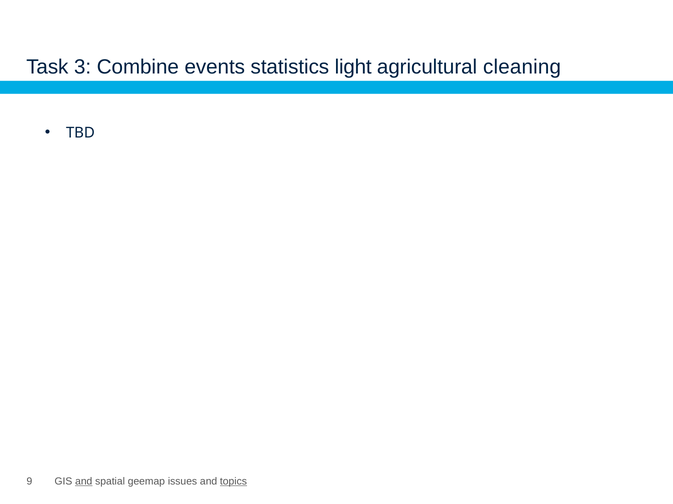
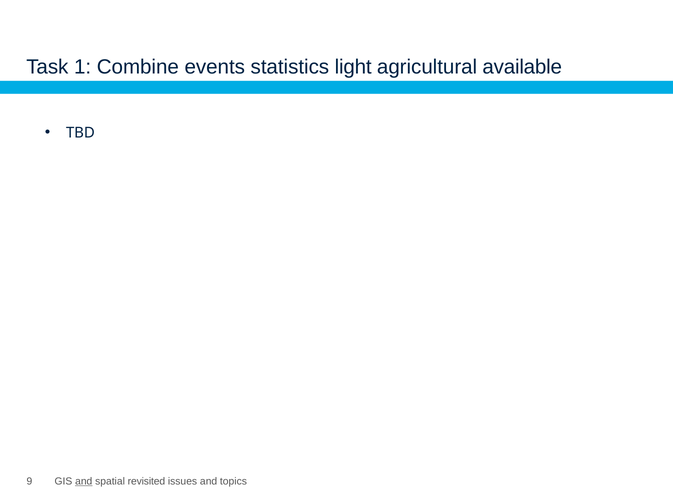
3: 3 -> 1 (83, 67)
cleaning: cleaning -> available (522, 67)
geemap: geemap -> revisited (146, 482)
topics underline: present -> none (233, 482)
